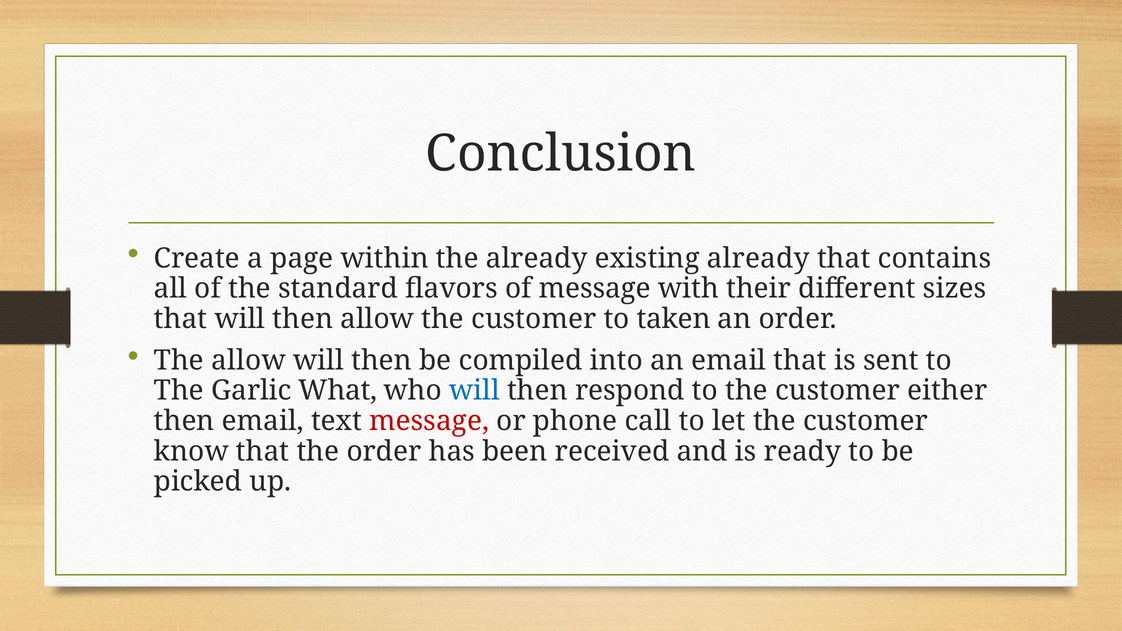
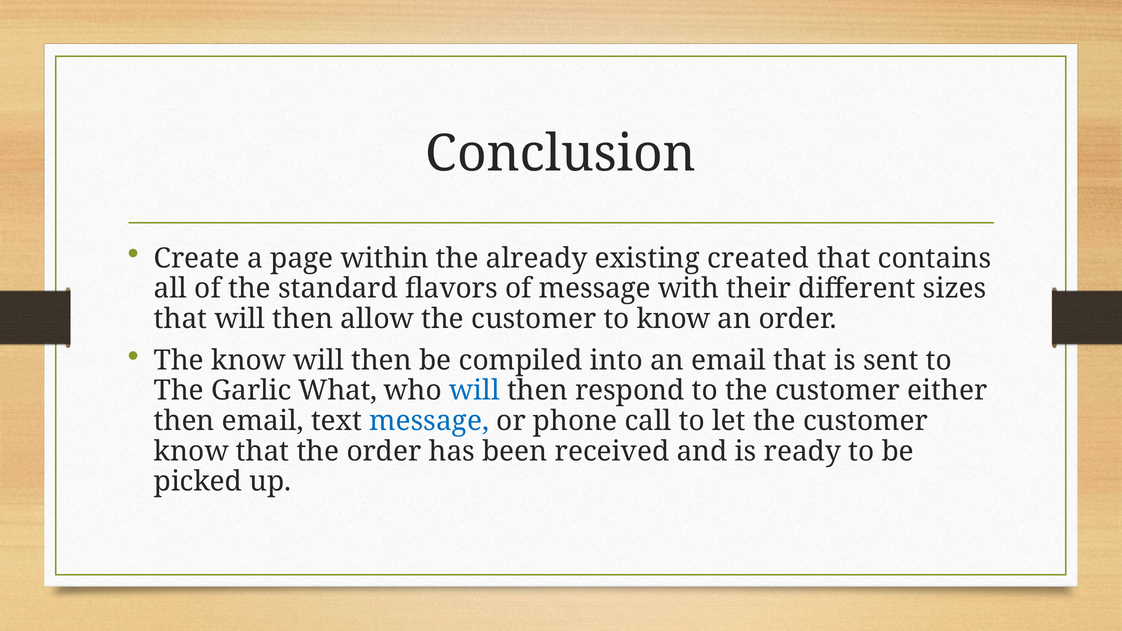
existing already: already -> created (758, 258)
to taken: taken -> know (674, 319)
The allow: allow -> know (249, 360)
message colour: red -> blue (429, 421)
